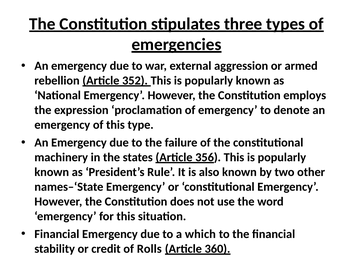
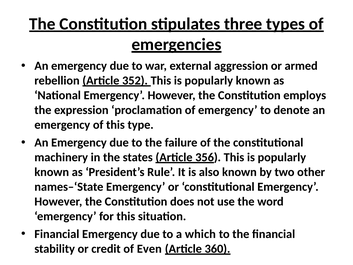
Rolls: Rolls -> Even (149, 249)
